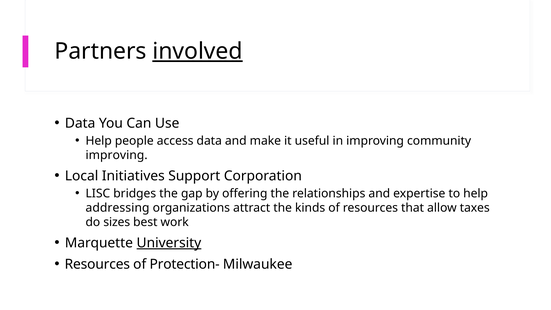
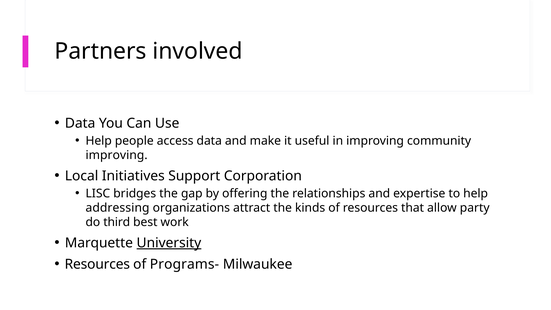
involved underline: present -> none (198, 51)
taxes: taxes -> party (475, 208)
sizes: sizes -> third (117, 222)
Protection-: Protection- -> Programs- (184, 264)
